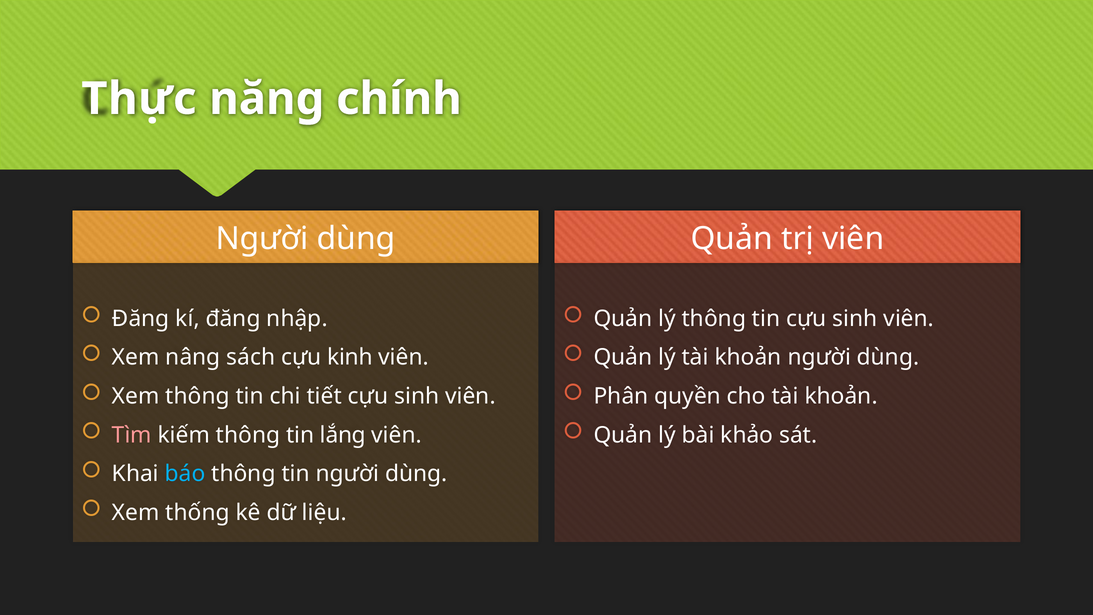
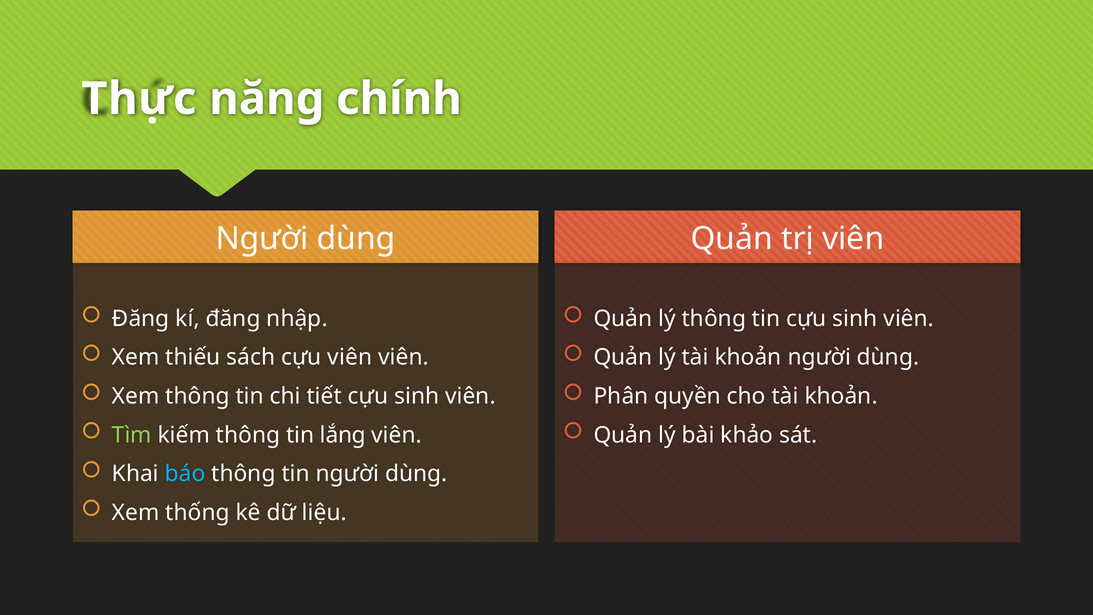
nâng: nâng -> thiếu (193, 357)
cựu kinh: kinh -> viên (350, 357)
Tìm colour: pink -> light green (132, 435)
